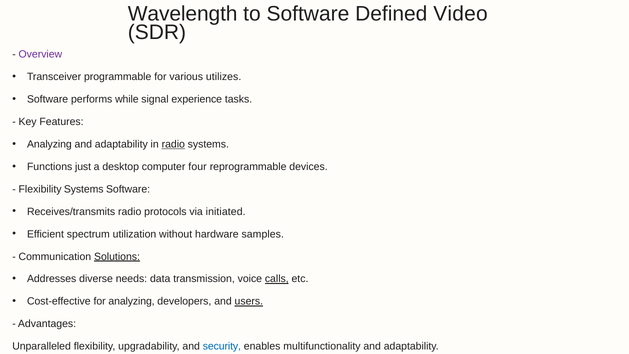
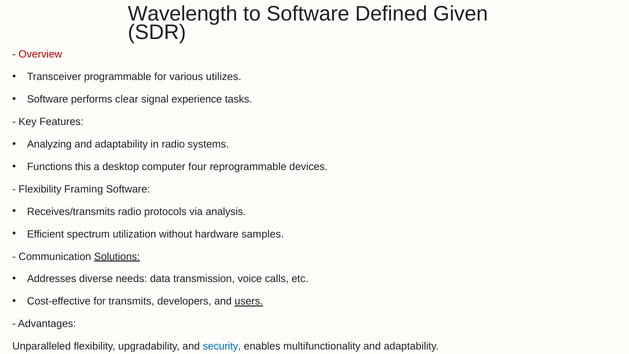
Video: Video -> Given (461, 14)
Overview colour: purple -> red (40, 54)
while: while -> clear (127, 99)
radio underline: present -> none (173, 144)
just: just -> this (83, 167)
Flexibility Systems: Systems -> Framing (84, 189)
initiated: initiated -> analysis (226, 212)
calls underline: present -> none (277, 279)
for analyzing: analyzing -> transmits (131, 301)
